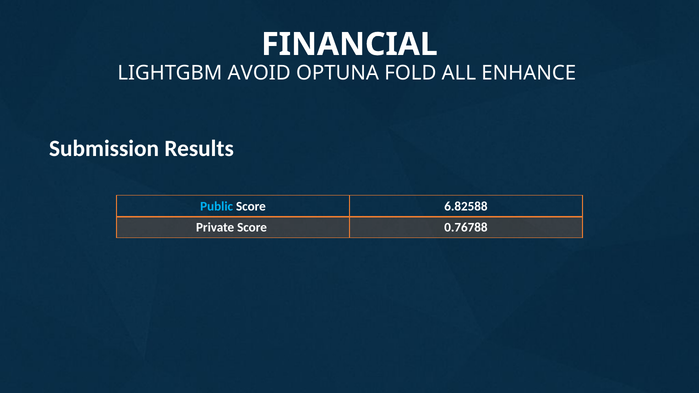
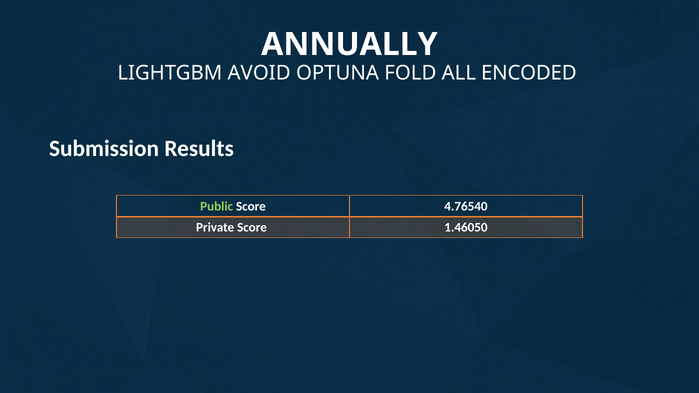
FINANCIAL: FINANCIAL -> ANNUALLY (349, 44)
ENHANCE: ENHANCE -> ENCODED (529, 73)
Public colour: light blue -> light green (217, 206)
6.82588: 6.82588 -> 4.76540 (466, 206)
0.76788: 0.76788 -> 1.46050 (466, 228)
